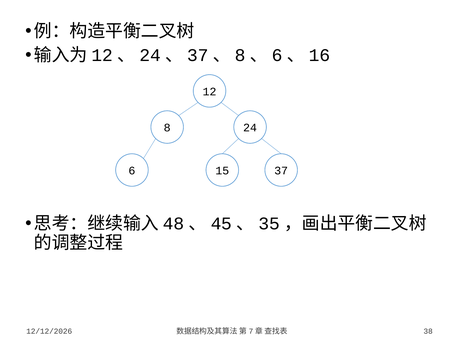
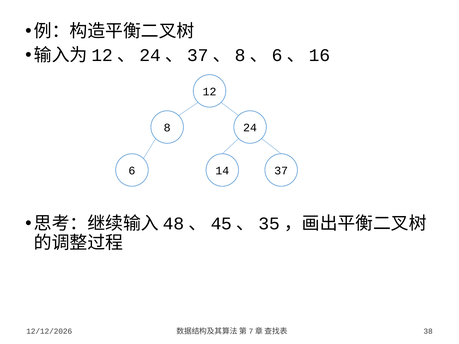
15: 15 -> 14 (222, 171)
